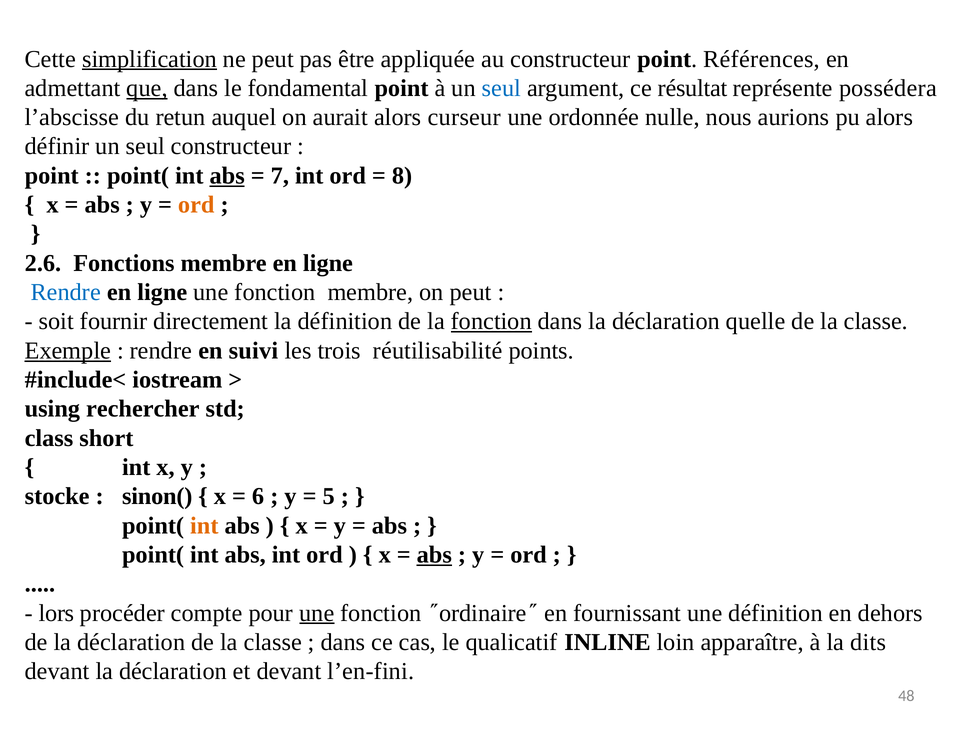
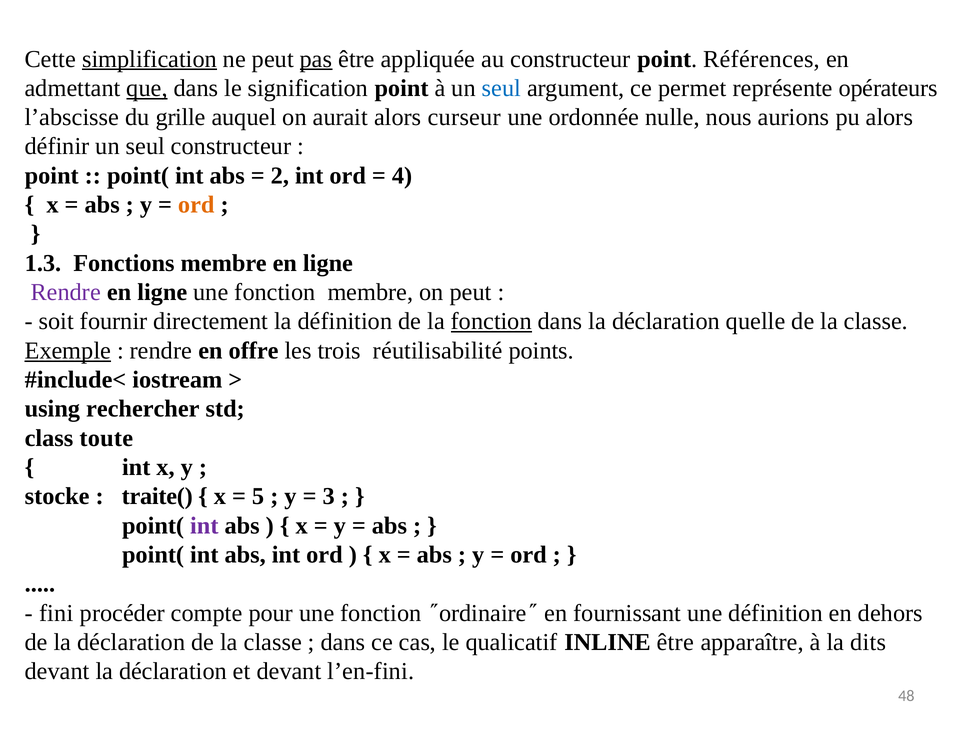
pas underline: none -> present (316, 59)
fondamental: fondamental -> signification (308, 88)
résultat: résultat -> permet (692, 88)
possédera: possédera -> opérateurs (888, 88)
retun: retun -> grille (181, 117)
abs underline: present -> none (227, 176)
7: 7 -> 2 (280, 176)
8: 8 -> 4 (402, 176)
2.6: 2.6 -> 1.3 (43, 263)
Rendre colour: blue -> purple (66, 293)
suivi: suivi -> offre (254, 351)
short: short -> toute (106, 439)
sinon(: sinon( -> traite( (157, 497)
6: 6 -> 5 (258, 497)
5: 5 -> 3 (329, 497)
int colour: orange -> purple (204, 526)
abs underline: present -> none (434, 555)
lors: lors -> fini (56, 614)
une underline: present -> none (317, 614)
INLINE loin: loin -> être (675, 643)
